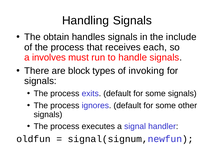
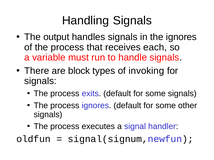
obtain: obtain -> output (56, 37)
the include: include -> ignores (181, 37)
involves: involves -> variable (49, 58)
